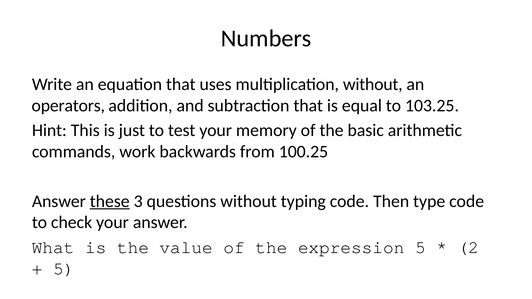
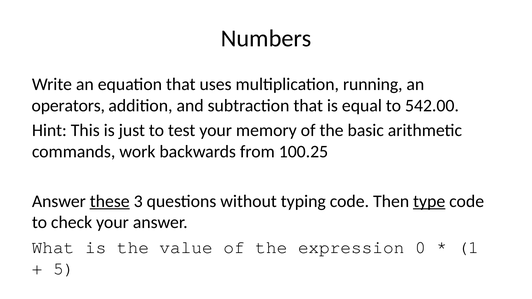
multiplication without: without -> running (373, 84)
103.25: 103.25 -> 542.00 (432, 106)
type underline: none -> present (429, 201)
expression 5: 5 -> 0 (420, 247)
2: 2 -> 1 (468, 247)
